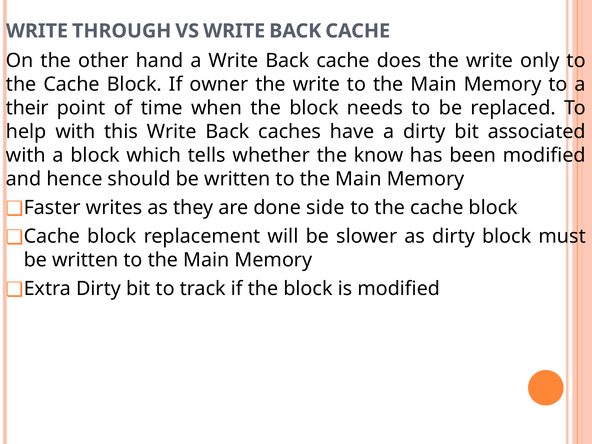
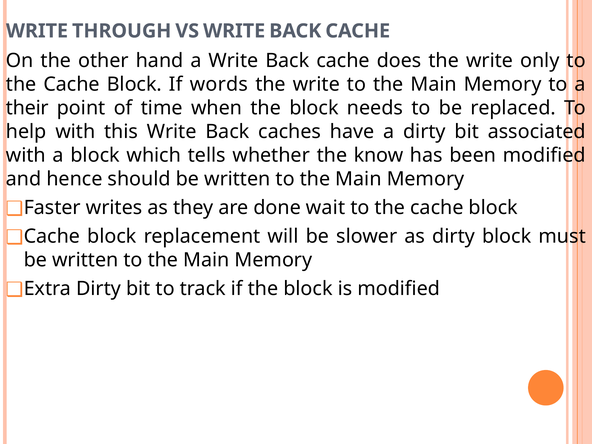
owner: owner -> words (219, 84)
side: side -> wait (326, 208)
